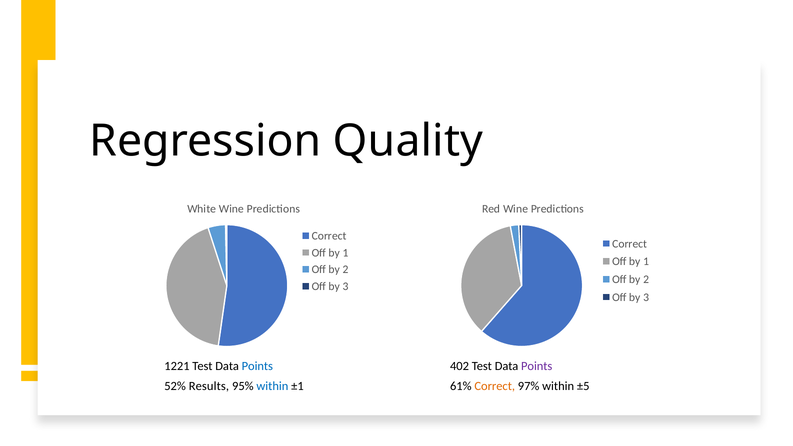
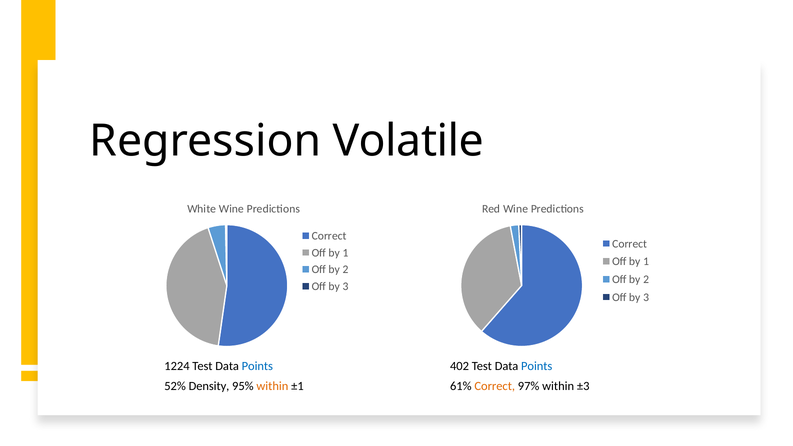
Quality: Quality -> Volatile (408, 141)
1221: 1221 -> 1224 (177, 366)
Points colour: purple -> blue (537, 366)
Results: Results -> Density (209, 386)
within colour: blue -> orange (272, 386)
±5: ±5 -> ±3 (583, 386)
